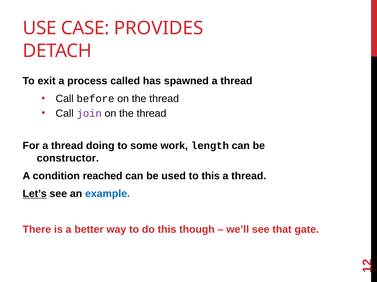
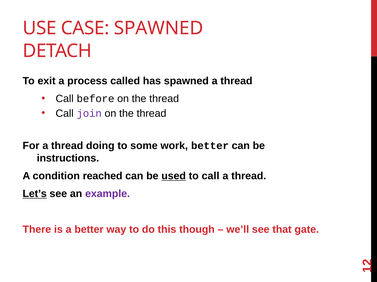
CASE PROVIDES: PROVIDES -> SPAWNED (159, 28)
work length: length -> better (210, 146)
constructor: constructor -> instructions (68, 159)
used underline: none -> present (174, 176)
to this: this -> call (211, 176)
example colour: blue -> purple (108, 194)
